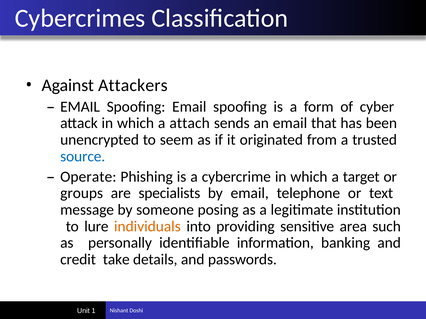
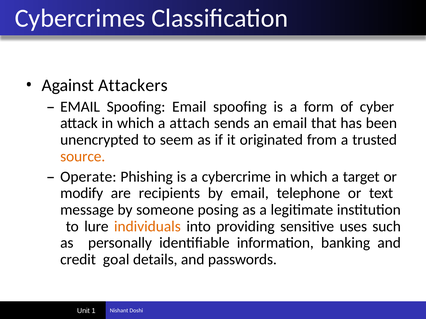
source colour: blue -> orange (83, 157)
groups: groups -> modify (82, 194)
specialists: specialists -> recipients (169, 194)
area: area -> uses (353, 227)
take: take -> goal (116, 260)
